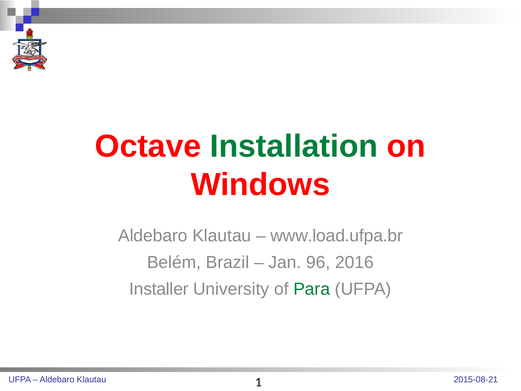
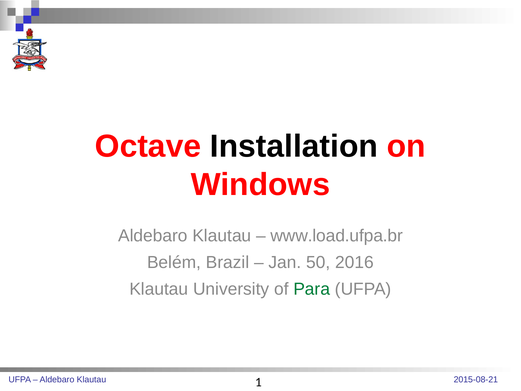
Installation colour: green -> black (294, 146)
96: 96 -> 50 (318, 262)
Installer: Installer -> Klautau (159, 289)
